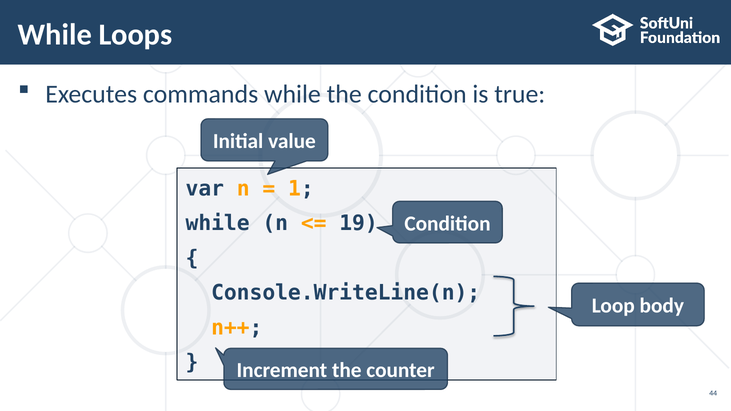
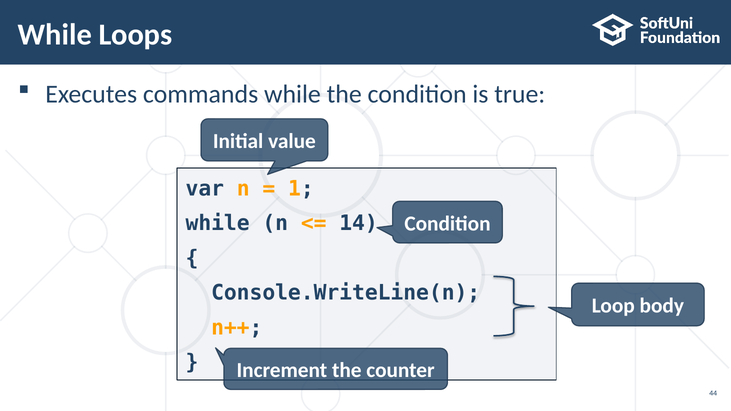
19: 19 -> 14 (359, 224)
